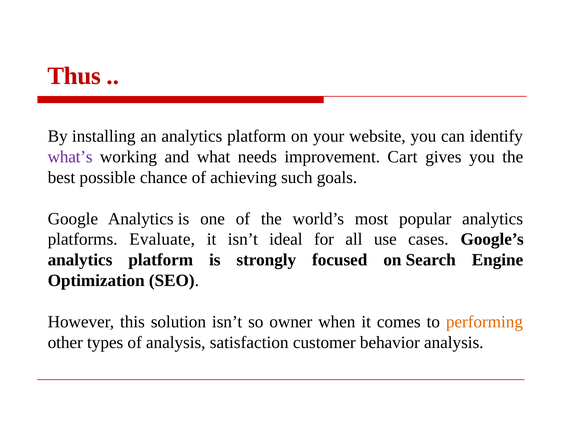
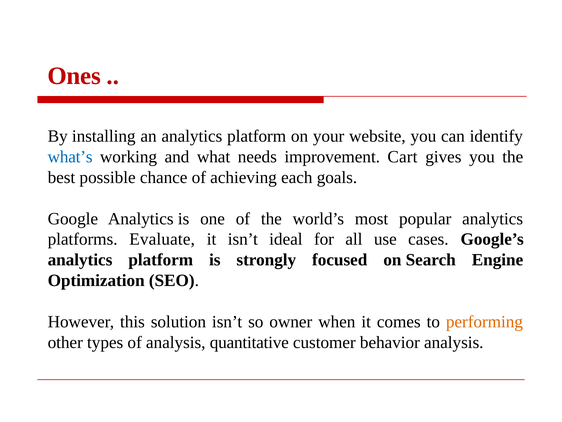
Thus: Thus -> Ones (74, 76)
what’s colour: purple -> blue (70, 157)
such: such -> each (297, 177)
satisfaction: satisfaction -> quantitative (249, 342)
